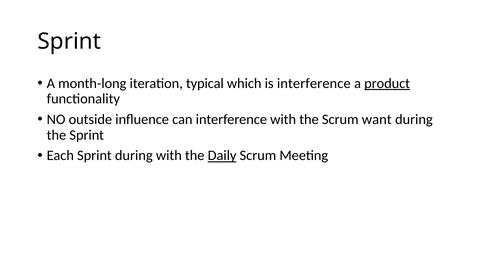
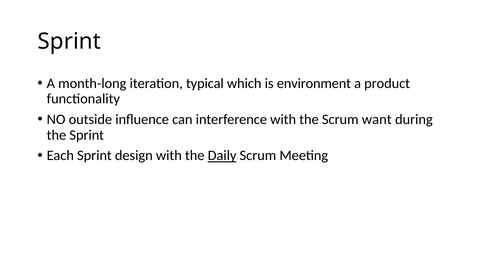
is interference: interference -> environment (314, 83)
product underline: present -> none (387, 83)
Sprint during: during -> design (134, 155)
